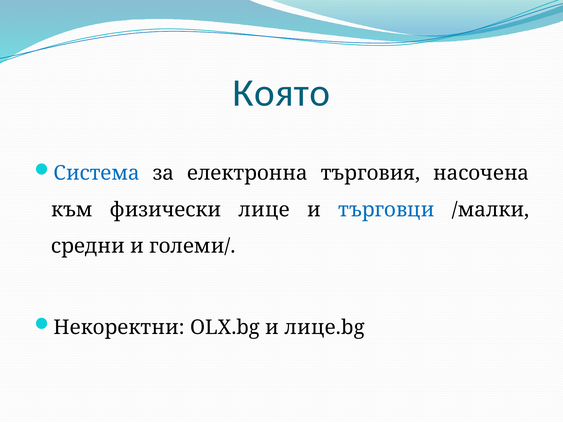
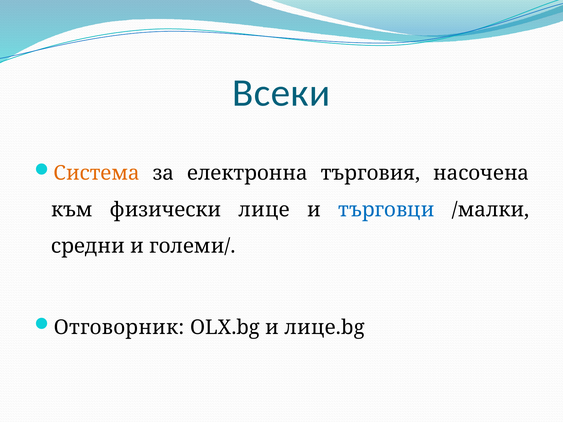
Която: Която -> Всеки (281, 93)
Система colour: blue -> orange (97, 173)
Некоректни: Некоректни -> Отговорник (119, 328)
